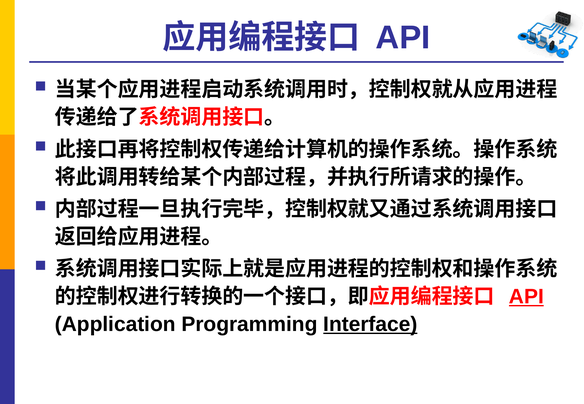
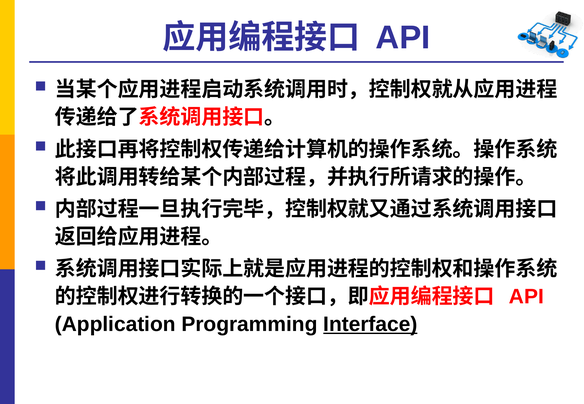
API underline: present -> none (526, 297)
